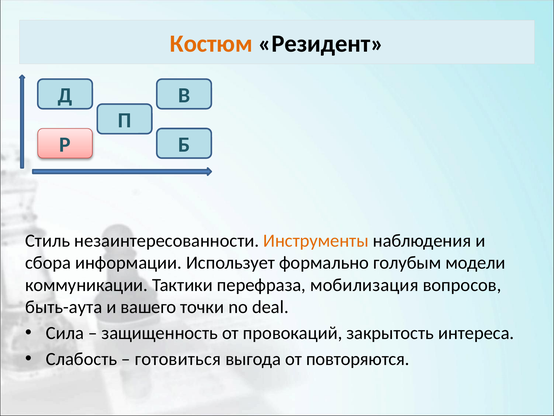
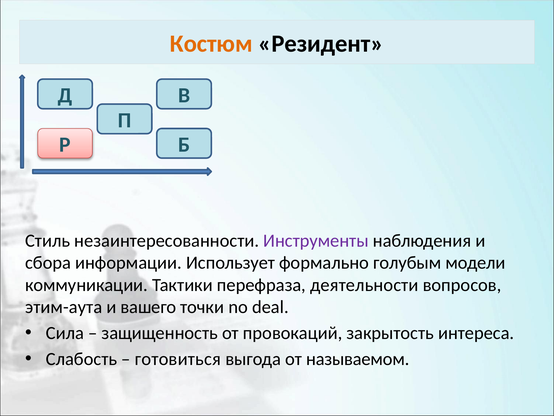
Инструменты colour: orange -> purple (316, 240)
мобилизация: мобилизация -> деятельности (364, 285)
быть-аута: быть-аута -> этим-аута (64, 307)
повторяются: повторяются -> называемом (358, 359)
